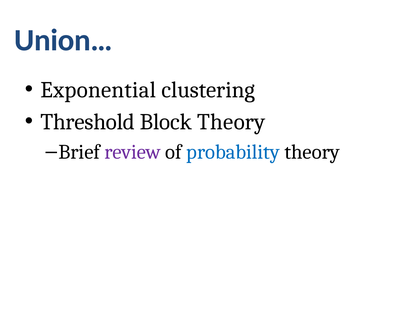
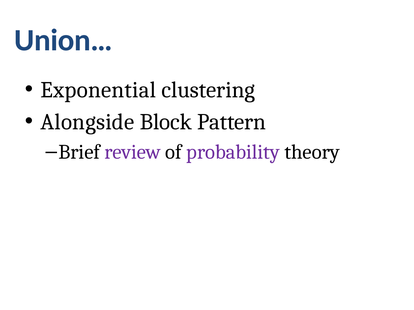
Threshold: Threshold -> Alongside (87, 122)
Block Theory: Theory -> Pattern (232, 122)
probability colour: blue -> purple (233, 152)
